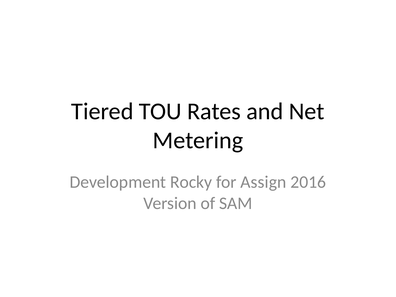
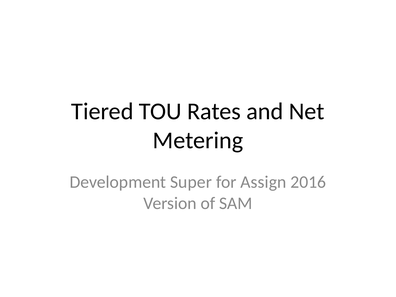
Rocky: Rocky -> Super (191, 182)
